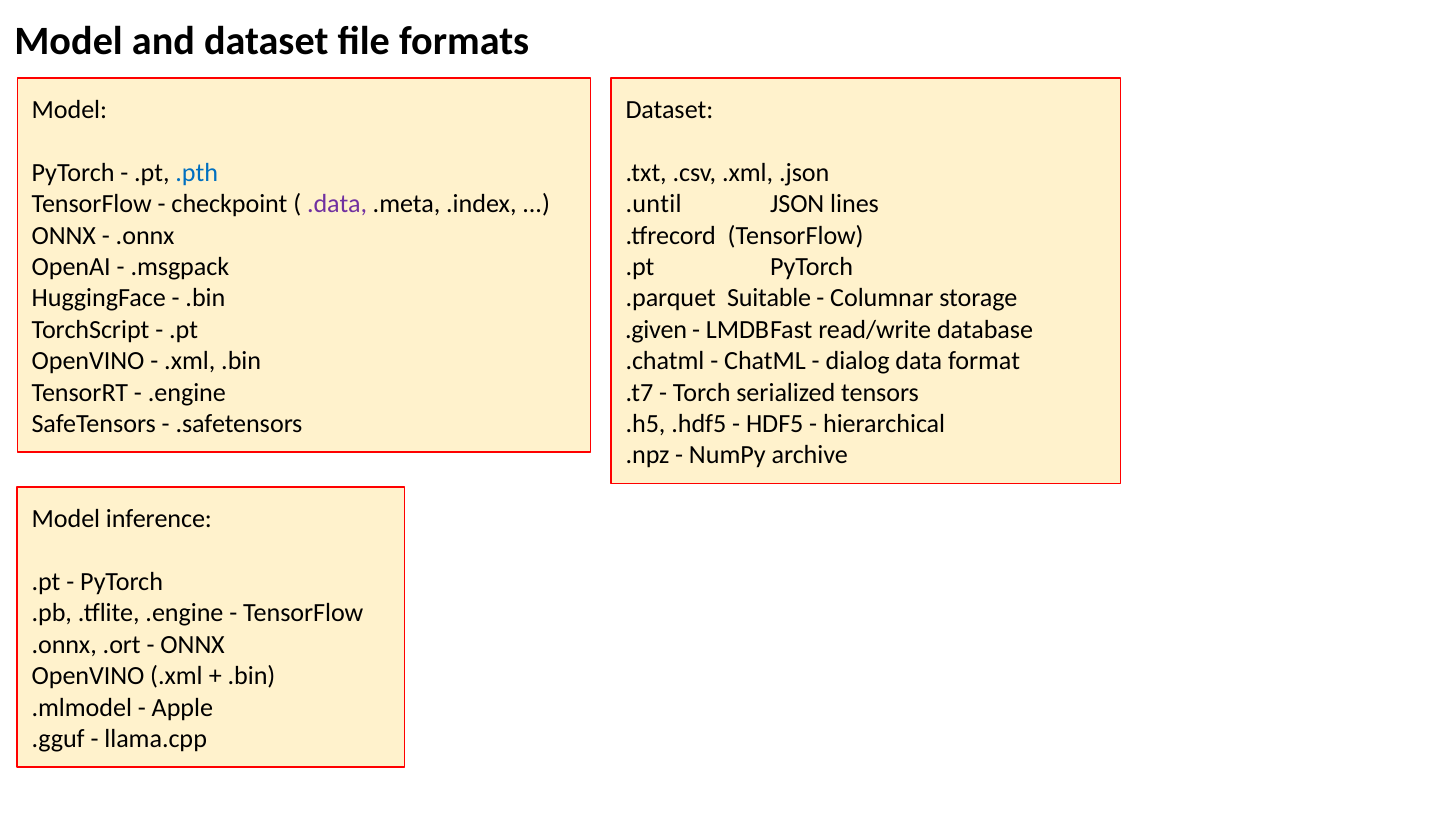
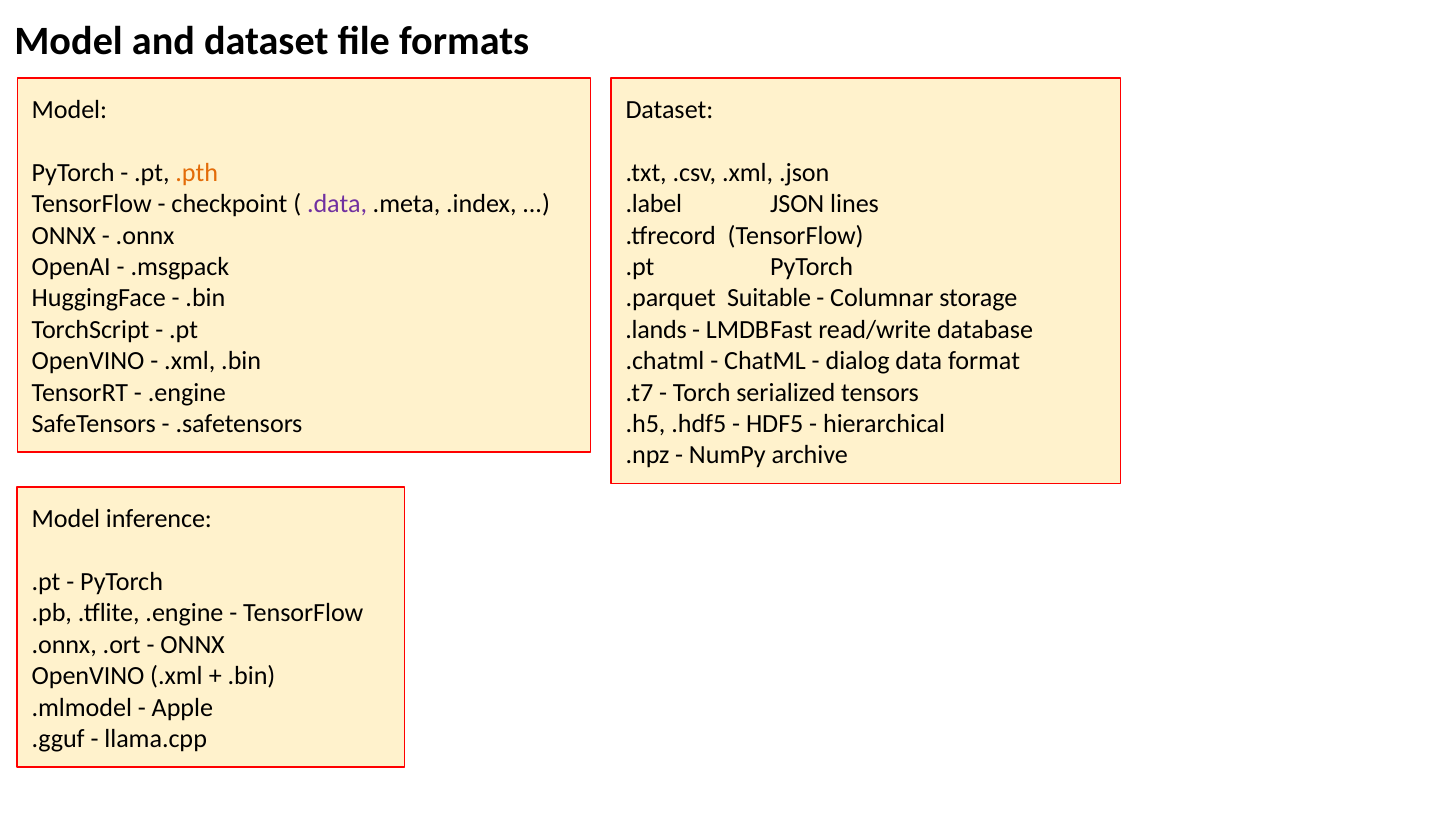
.pth colour: blue -> orange (197, 173)
.until: .until -> .label (654, 204)
.given: .given -> .lands (656, 329)
